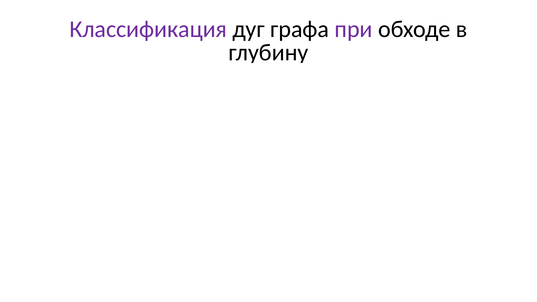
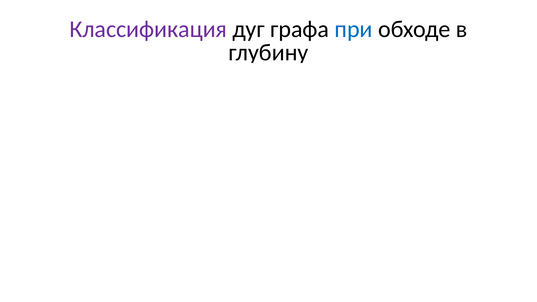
при colour: purple -> blue (354, 29)
